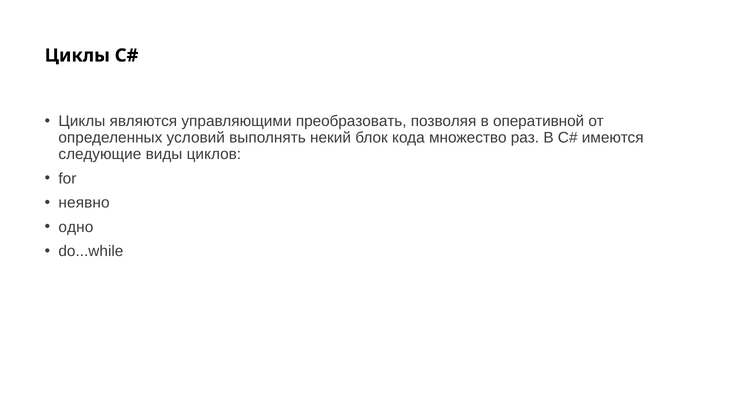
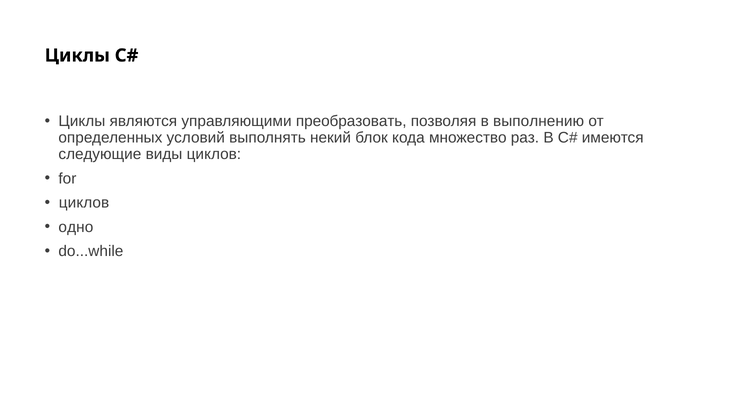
оперативной: оперативной -> выполнению (539, 121)
неявно: неявно -> циклов (84, 203)
